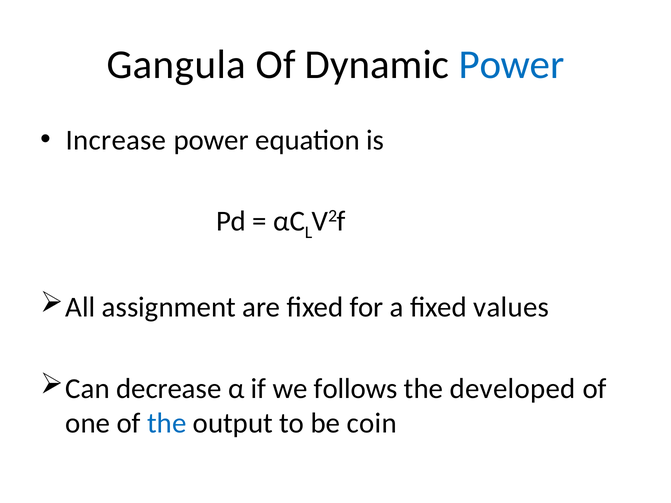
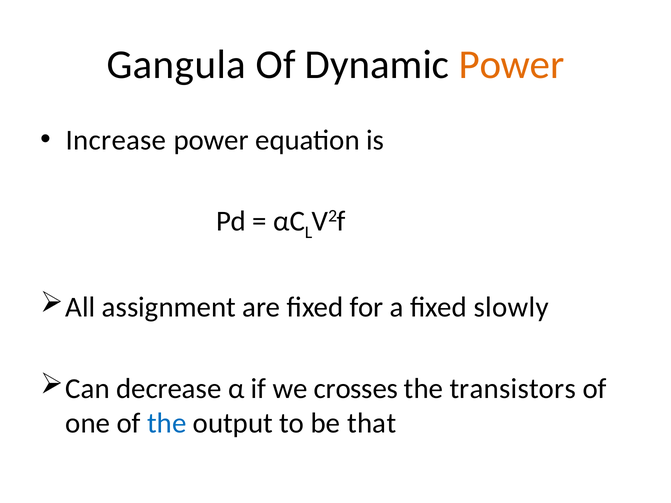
Power colour: blue -> orange (511, 65)
values: values -> slowly (511, 308)
follows: follows -> crosses (356, 389)
developed: developed -> transistors (513, 389)
coin: coin -> that (372, 424)
